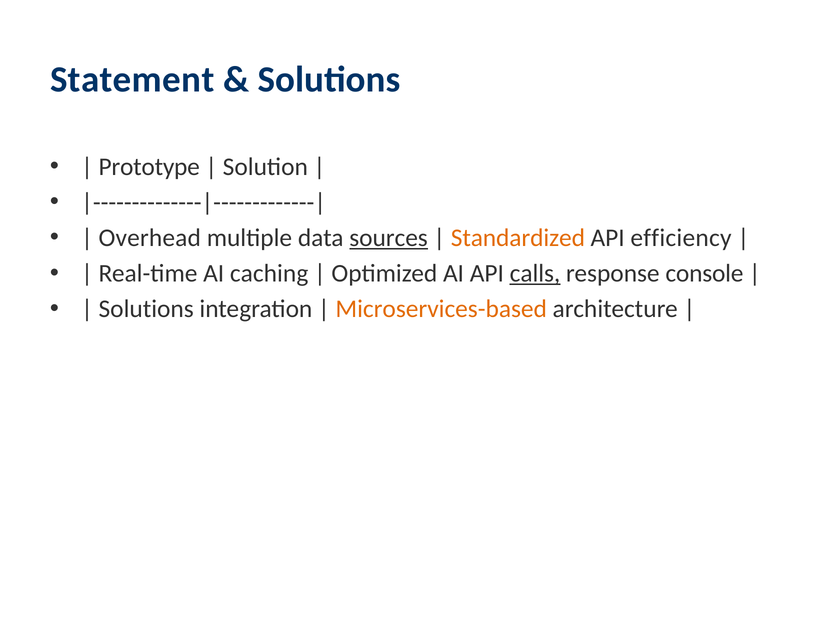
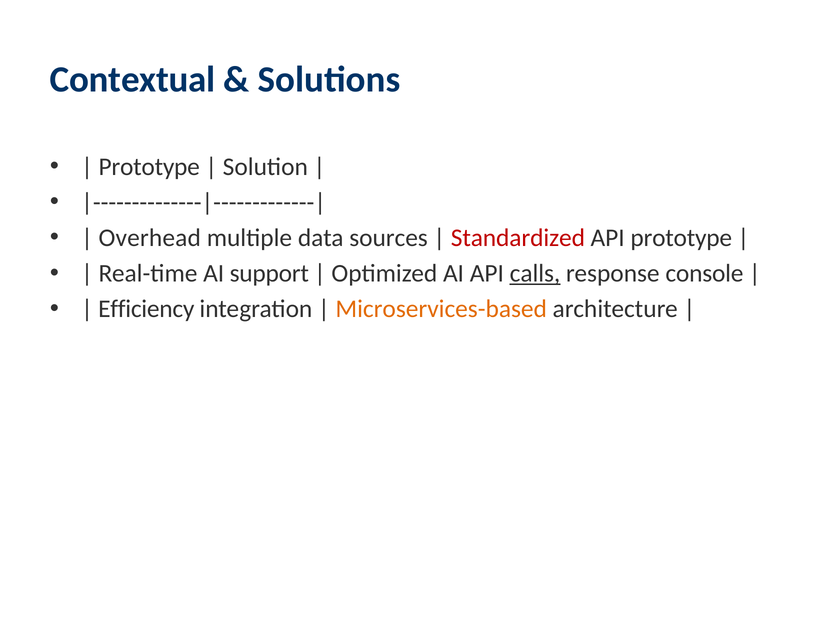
Statement: Statement -> Contextual (133, 80)
sources underline: present -> none (389, 238)
Standardized colour: orange -> red (518, 238)
API efficiency: efficiency -> prototype (681, 238)
caching: caching -> support (269, 274)
Solutions: Solutions -> Efficiency (146, 309)
